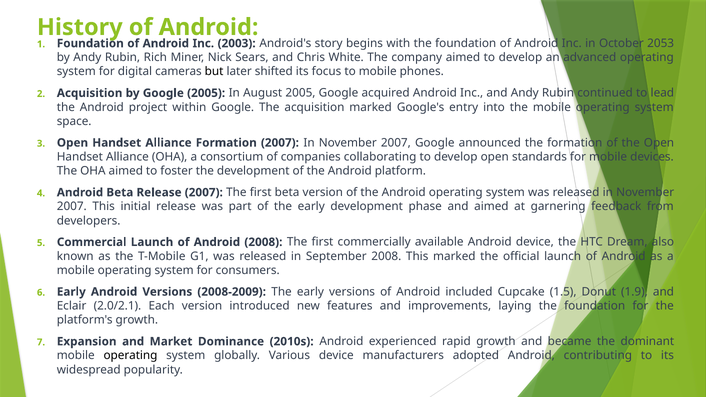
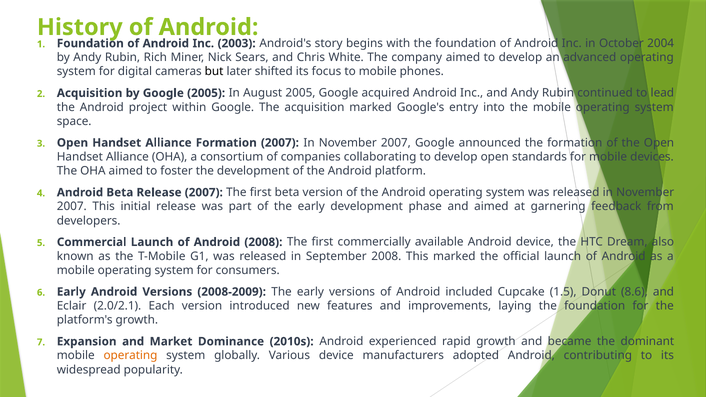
2053: 2053 -> 2004 (661, 43)
1.9: 1.9 -> 8.6 (634, 292)
operating colour: black -> orange (130, 356)
